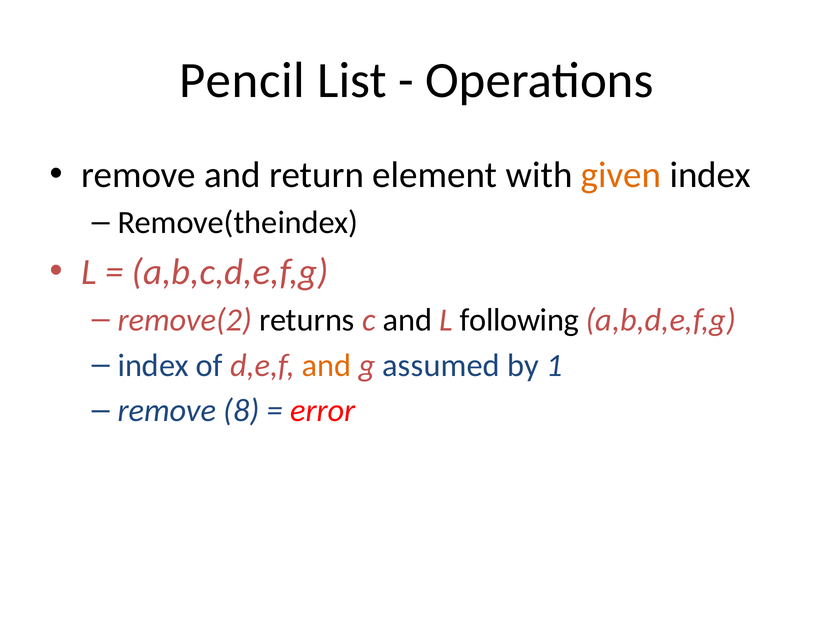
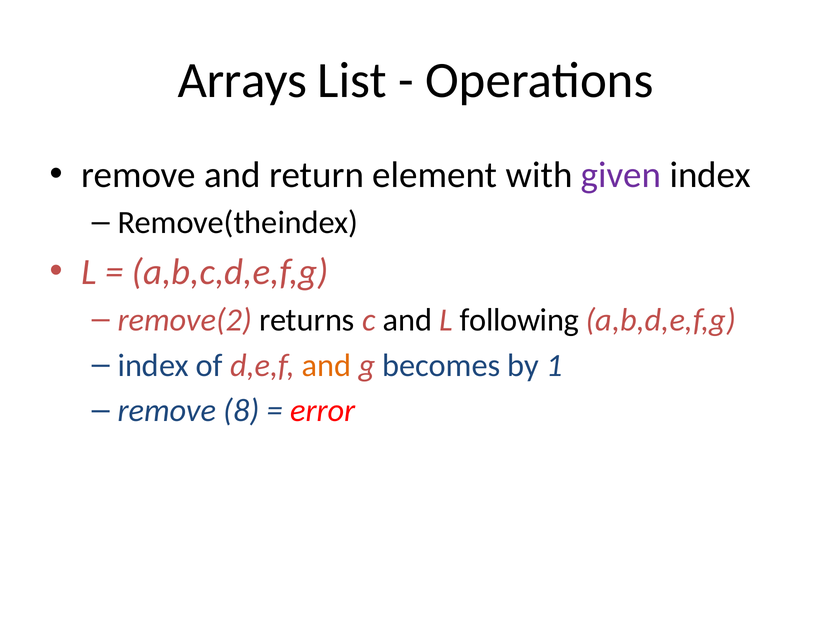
Pencil: Pencil -> Arrays (243, 81)
given colour: orange -> purple (621, 175)
assumed: assumed -> becomes (441, 365)
